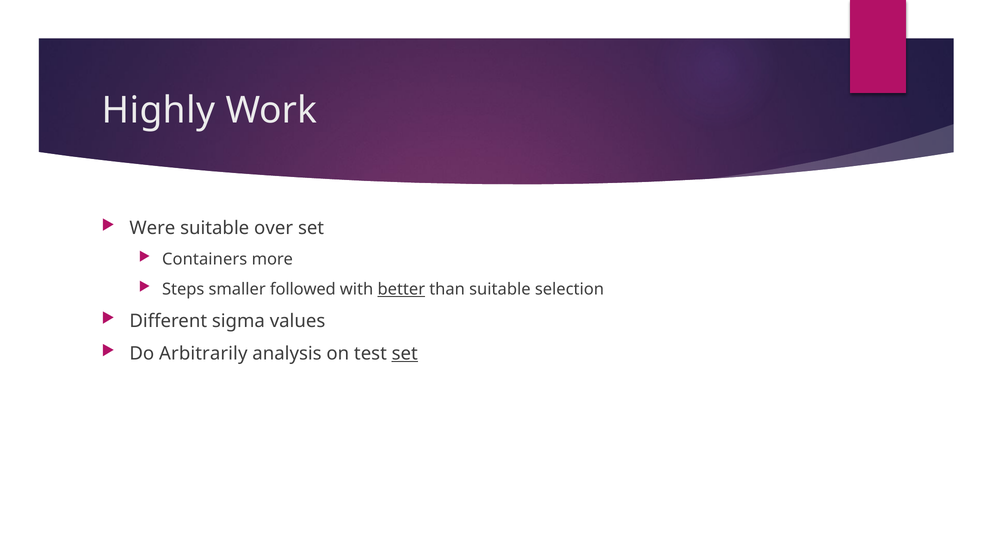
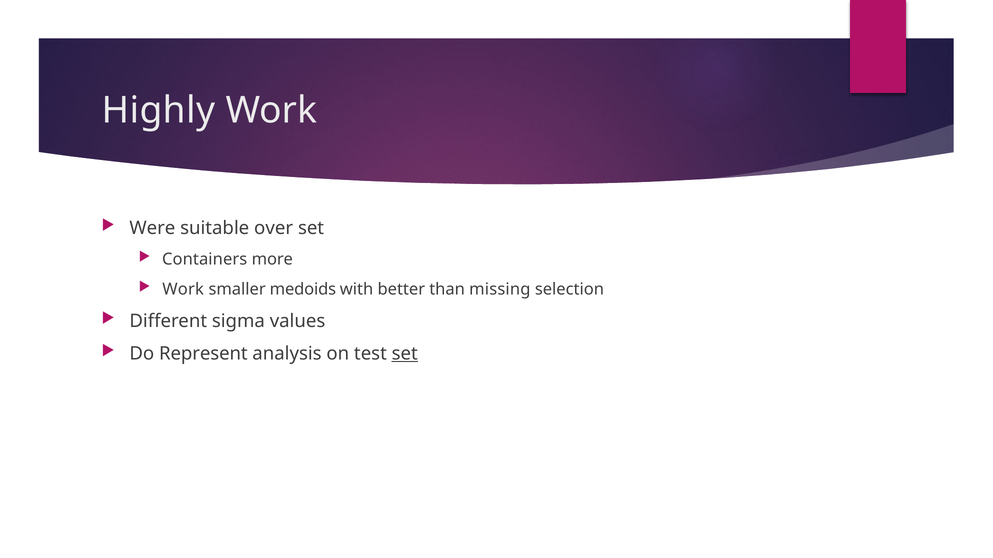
Steps: Steps -> Work (183, 290)
followed: followed -> medoids (303, 290)
better underline: present -> none (401, 290)
than suitable: suitable -> missing (500, 290)
Arbitrarily: Arbitrarily -> Represent (203, 354)
